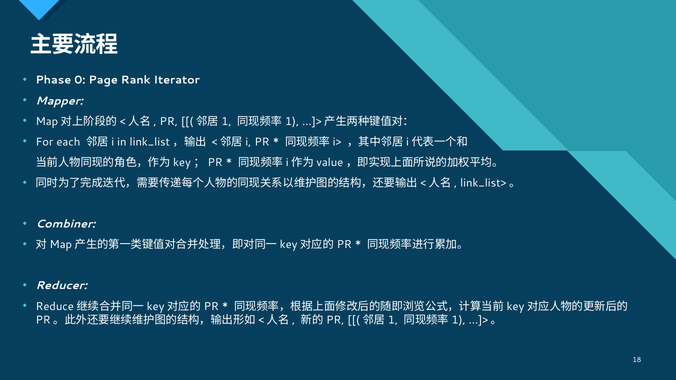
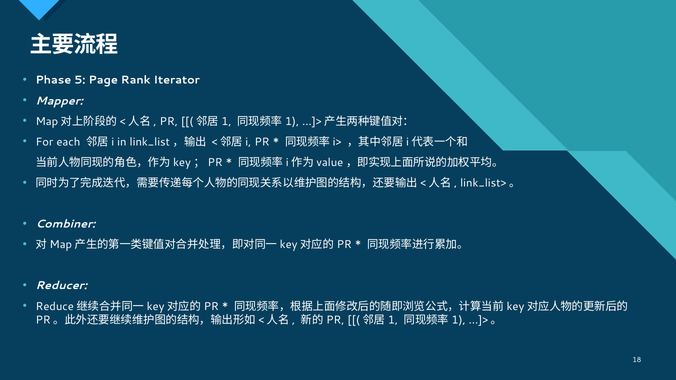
0: 0 -> 5 (80, 80)
